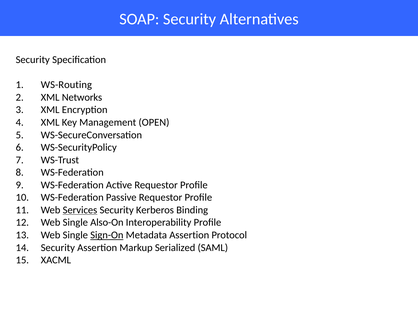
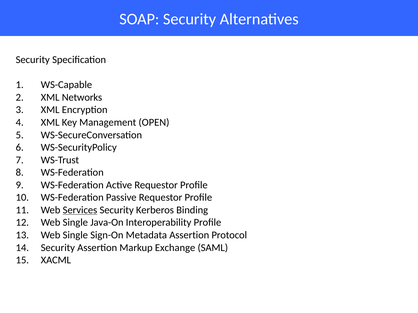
WS-Routing: WS-Routing -> WS-Capable (66, 85)
Also-On: Also-On -> Java-On (107, 223)
Sign-On underline: present -> none (107, 235)
Serialized: Serialized -> Exchange (175, 248)
